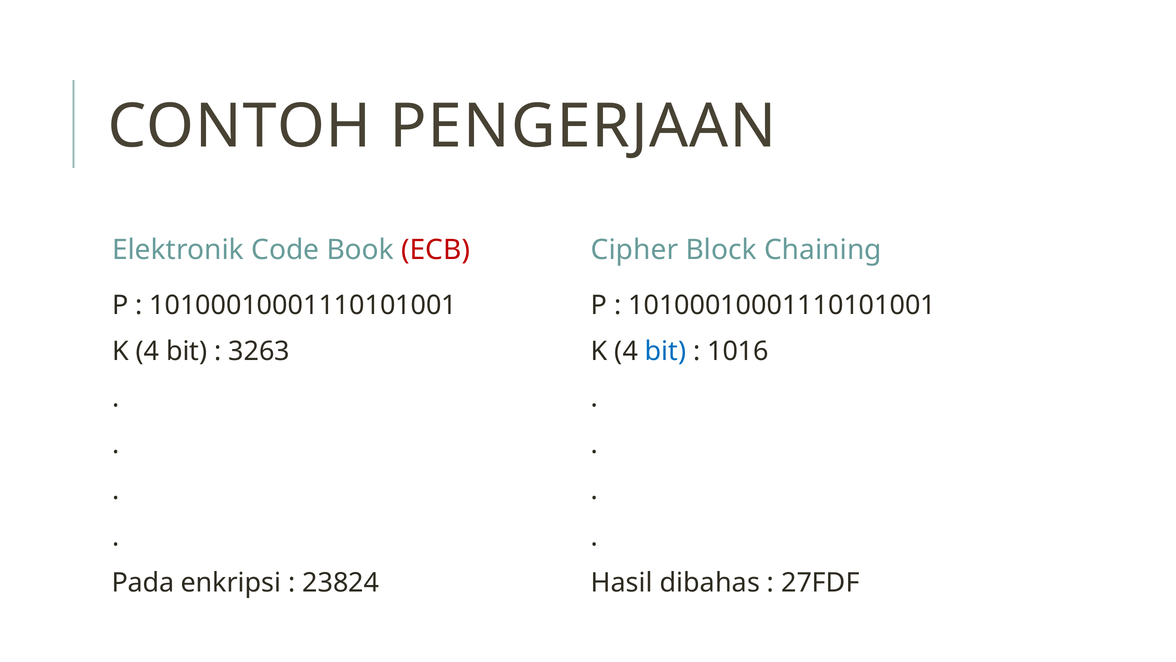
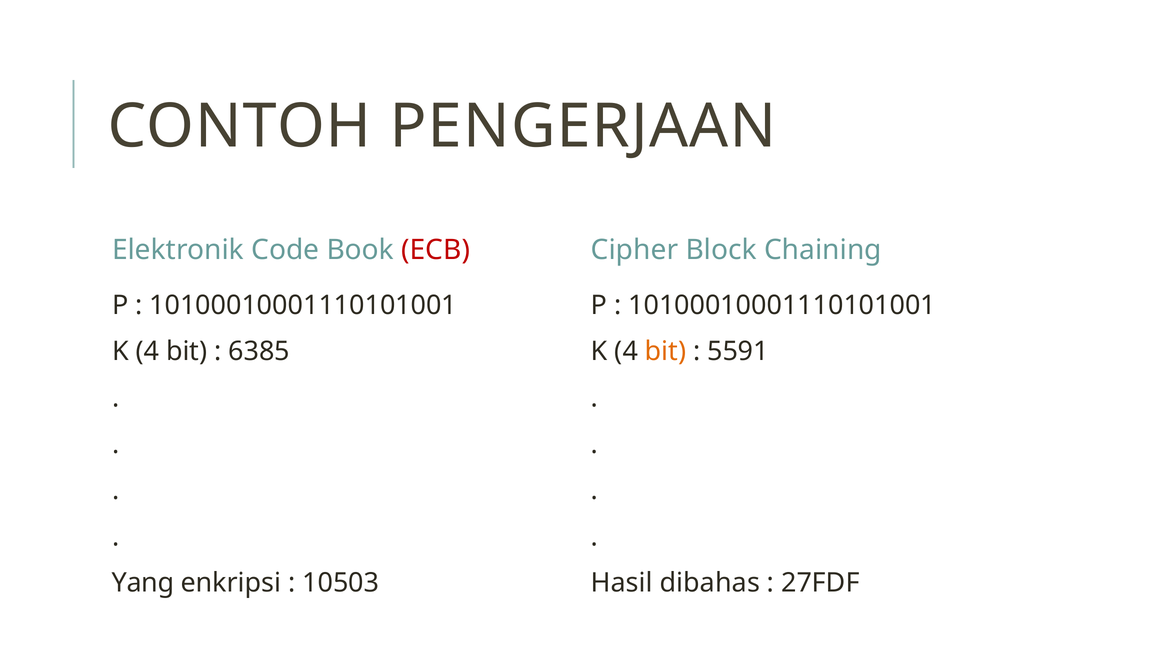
3263: 3263 -> 6385 (259, 351)
bit colour: blue -> orange (666, 351)
1016: 1016 -> 5591 (738, 351)
Pada: Pada -> Yang (143, 583)
23824: 23824 -> 10503 (341, 583)
